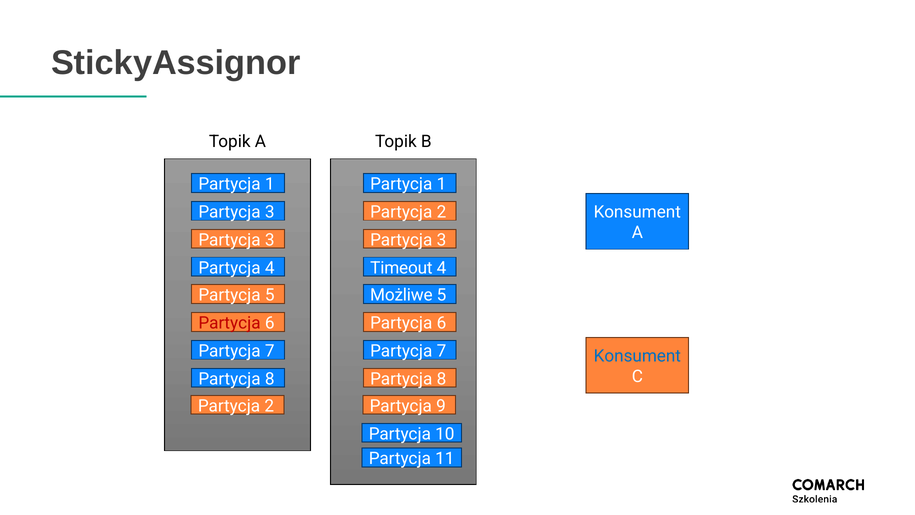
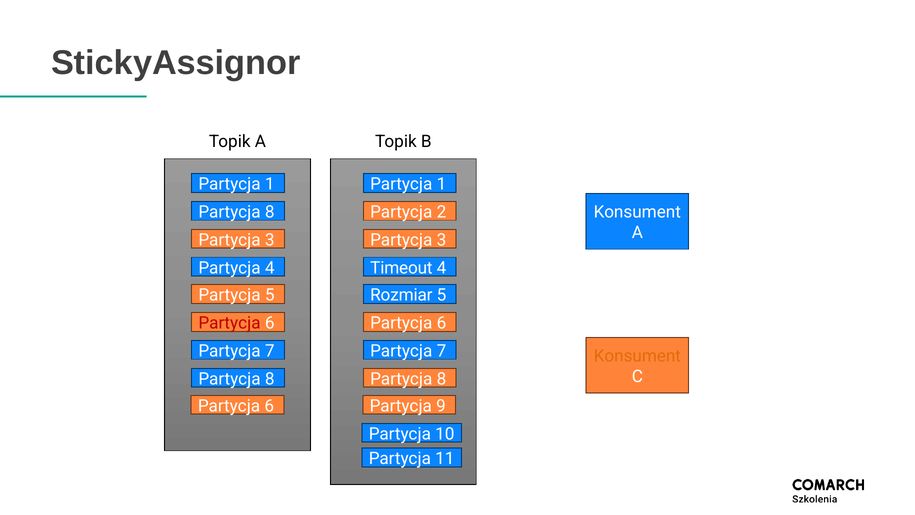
3: 3 -> 8 (270, 212)
Możliwe: Możliwe -> Rozmiar (401, 295)
Konsument colour: blue -> orange (637, 356)
2: 2 -> 6 (269, 406)
